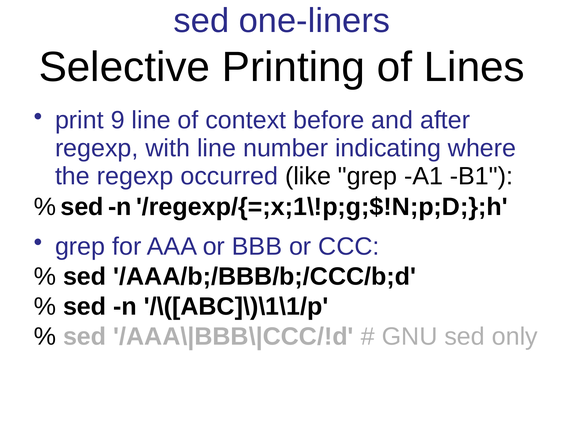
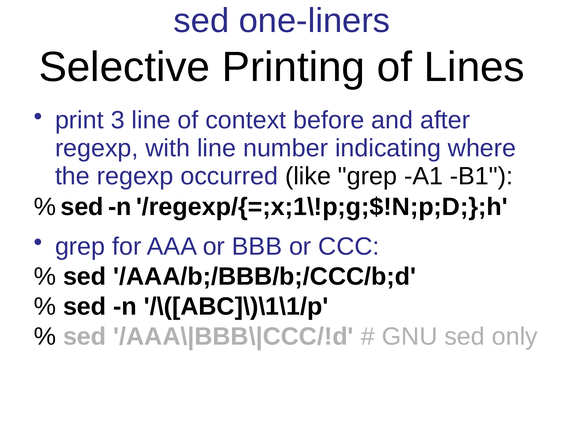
9: 9 -> 3 (118, 120)
